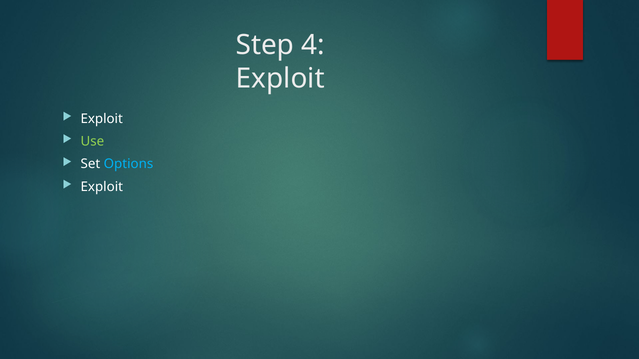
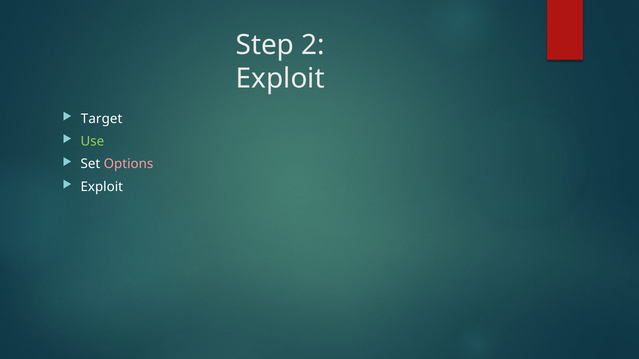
4: 4 -> 2 (313, 45)
Exploit: Exploit -> Target (102, 119)
Options colour: light blue -> pink (128, 164)
